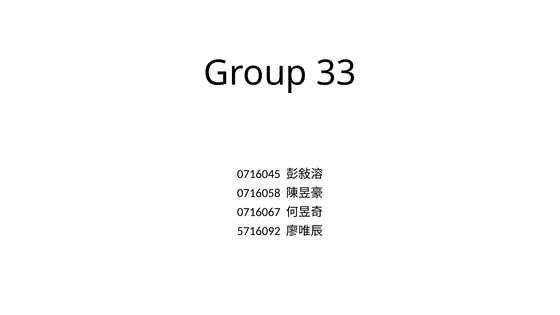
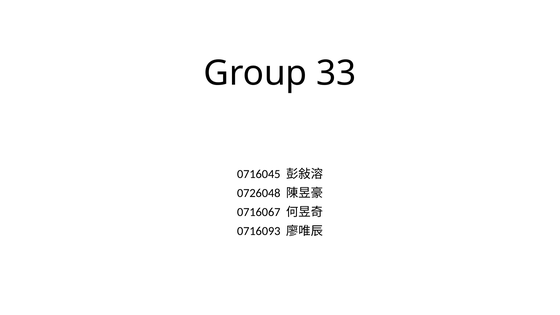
0716058: 0716058 -> 0726048 (259, 193)
5716092: 5716092 -> 0716093 (259, 231)
